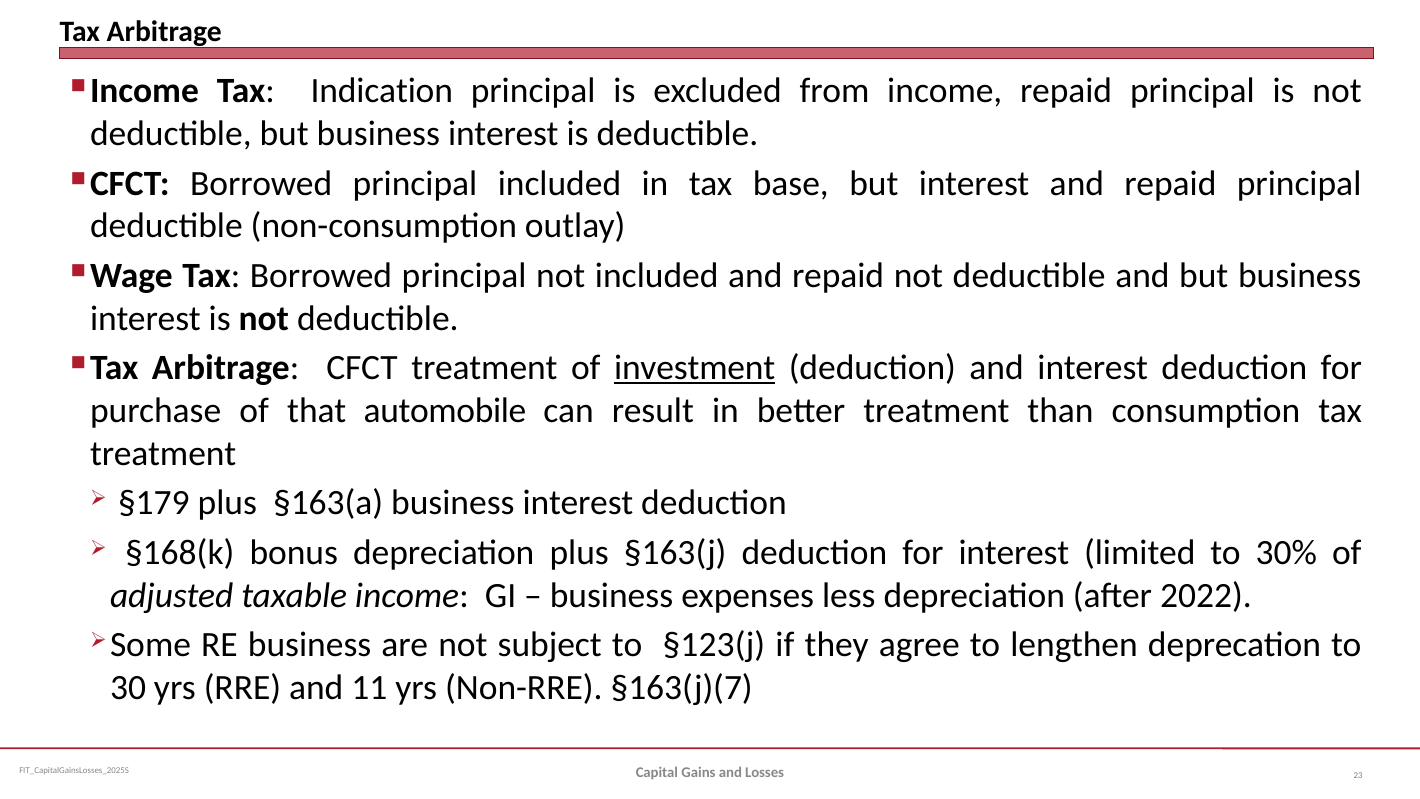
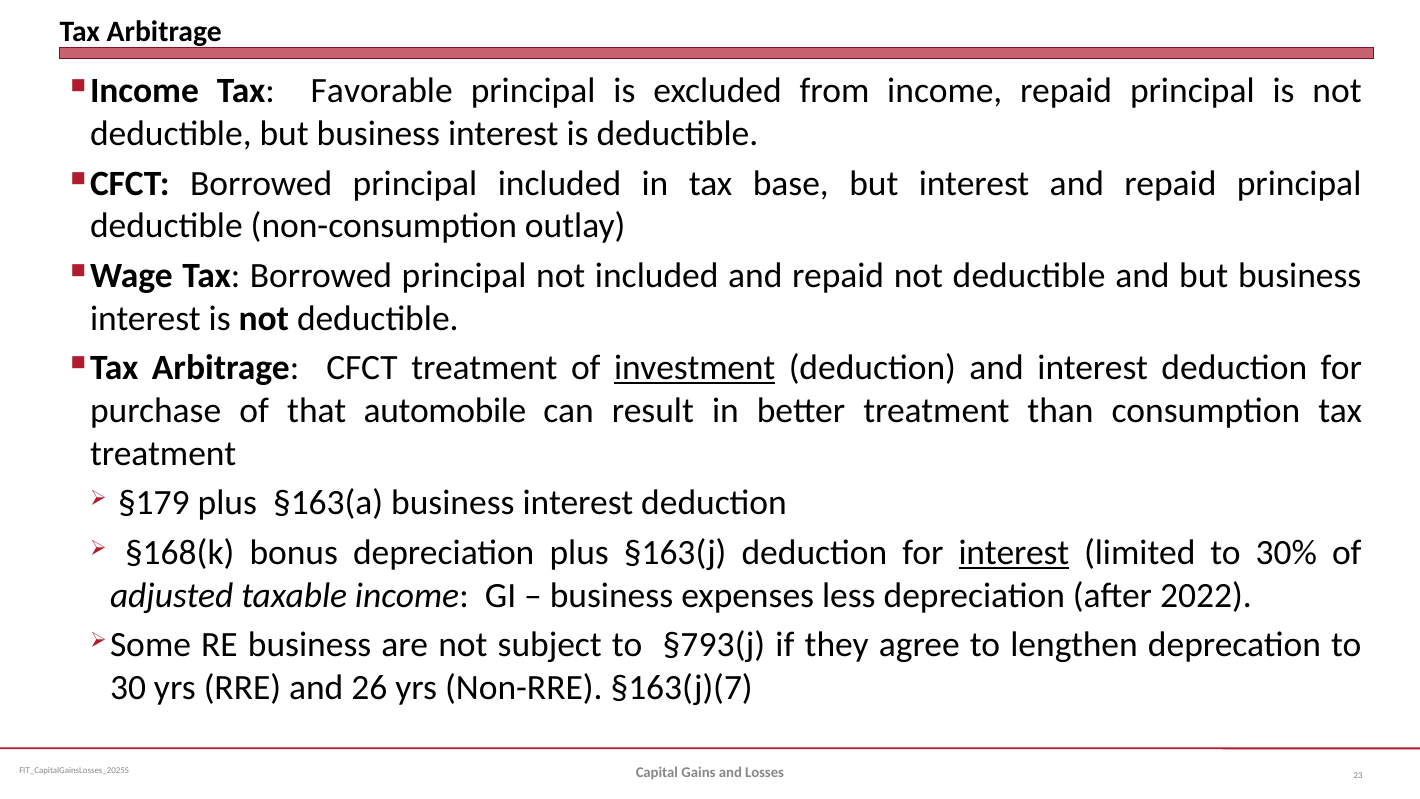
Indication: Indication -> Favorable (382, 91)
interest underline: none -> present (1014, 553)
§123(j: §123(j -> §793(j (714, 645)
11: 11 -> 26 (369, 687)
